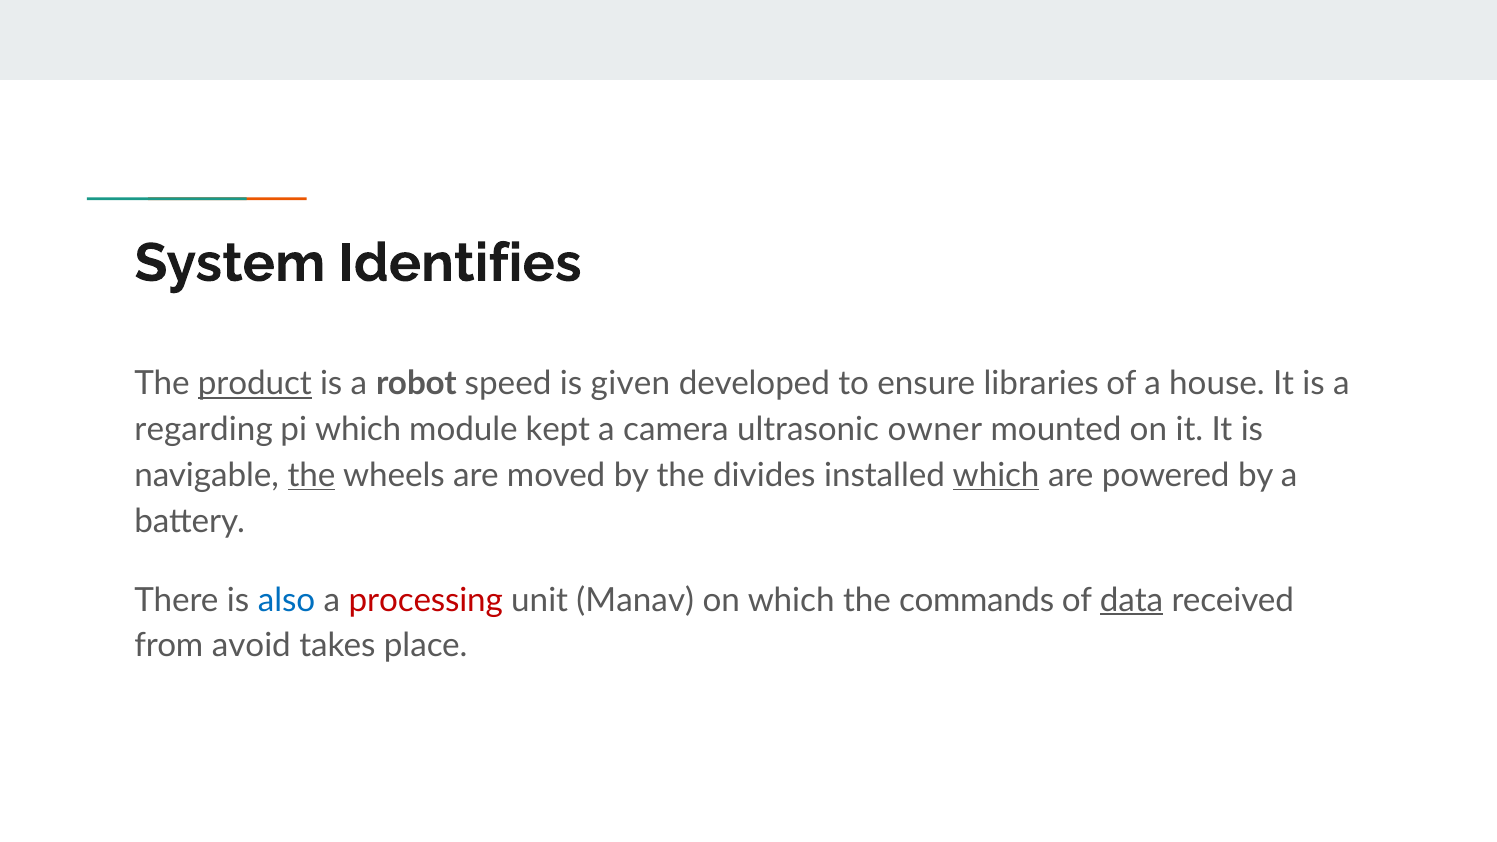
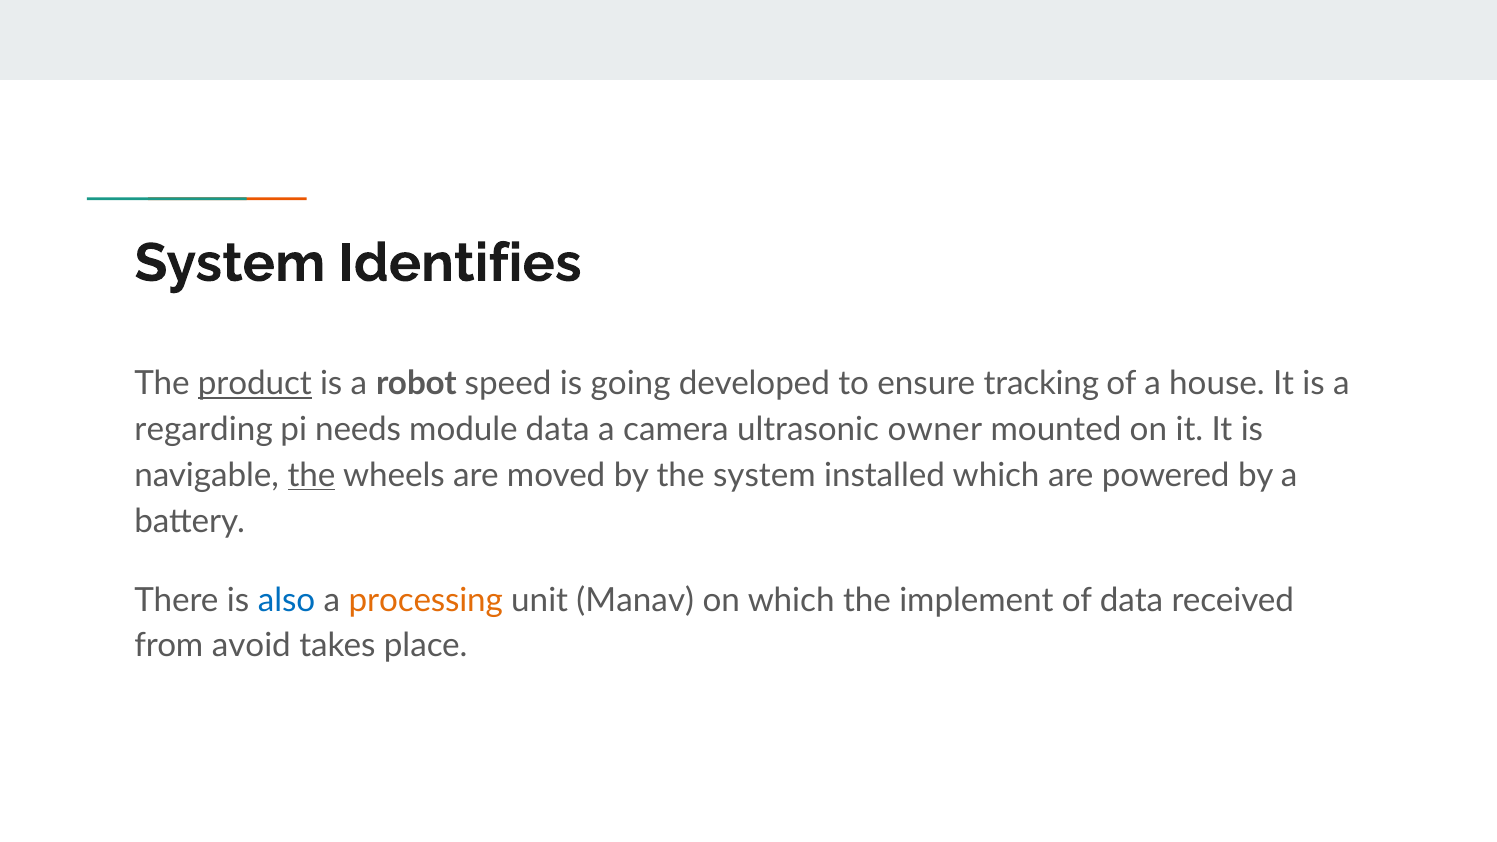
given: given -> going (631, 384)
libraries: libraries -> tracking (1041, 384)
pi which: which -> needs (358, 429)
module kept: kept -> data (558, 429)
the divides: divides -> system (764, 475)
which underline: present -> none (996, 475)
processing colour: red -> orange (426, 600)
commands: commands -> implement (976, 600)
data underline: present -> none (1132, 600)
